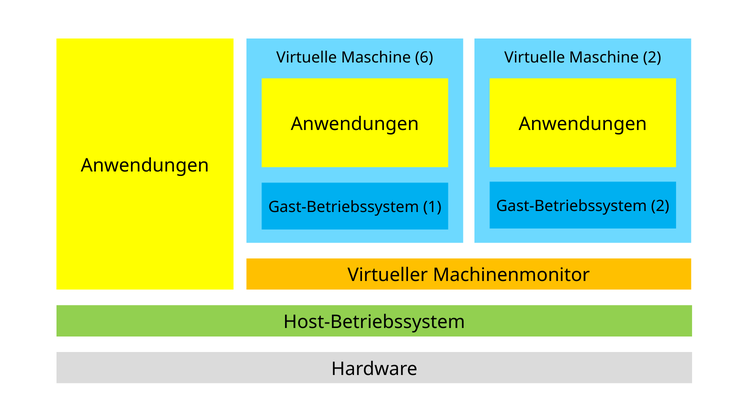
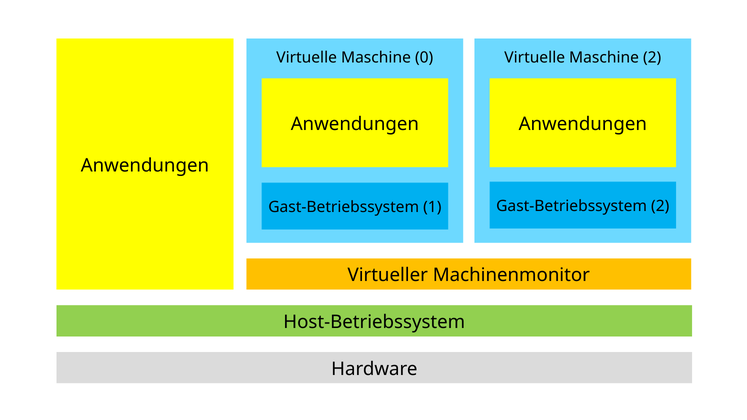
6: 6 -> 0 (424, 58)
